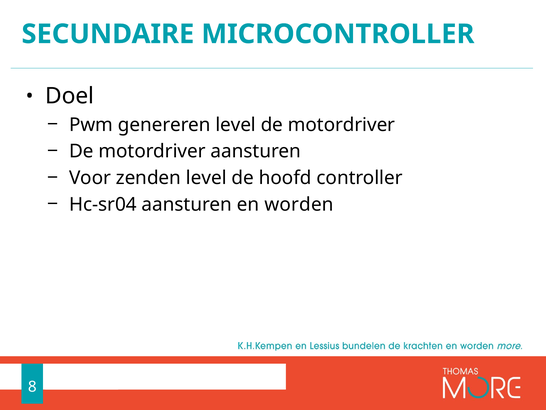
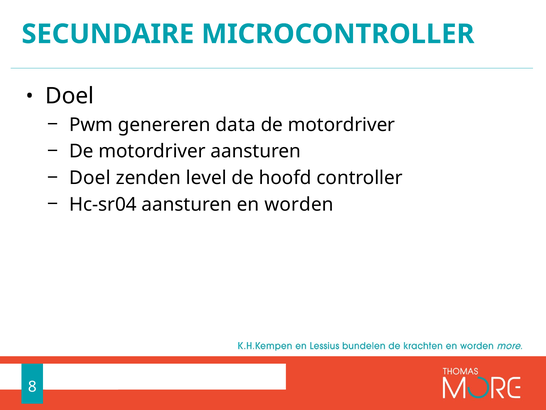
genereren level: level -> data (236, 125)
Voor: Voor -> Doel (90, 178)
